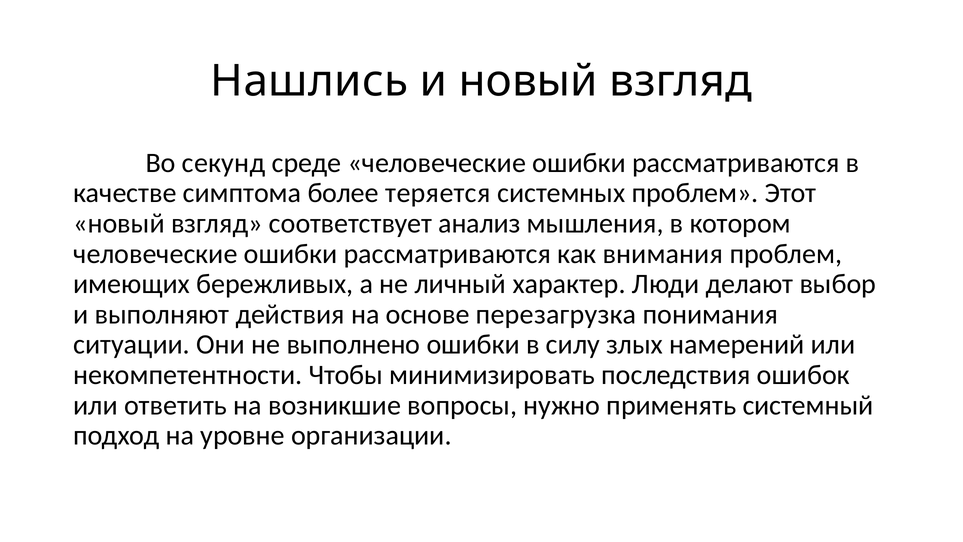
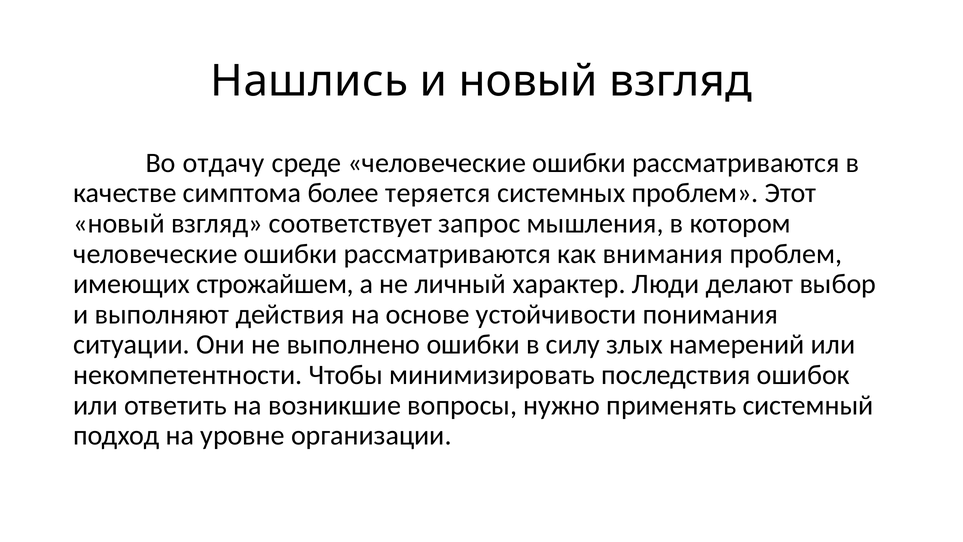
секунд: секунд -> отдачу (224, 163)
анализ: анализ -> запрос (479, 223)
бережливых: бережливых -> строжайшем (275, 284)
перезагрузка: перезагрузка -> устойчивости (556, 314)
